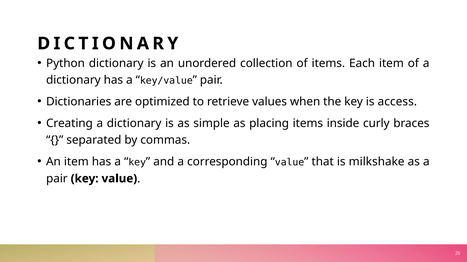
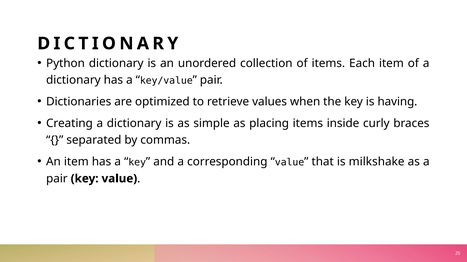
access: access -> having (397, 102)
